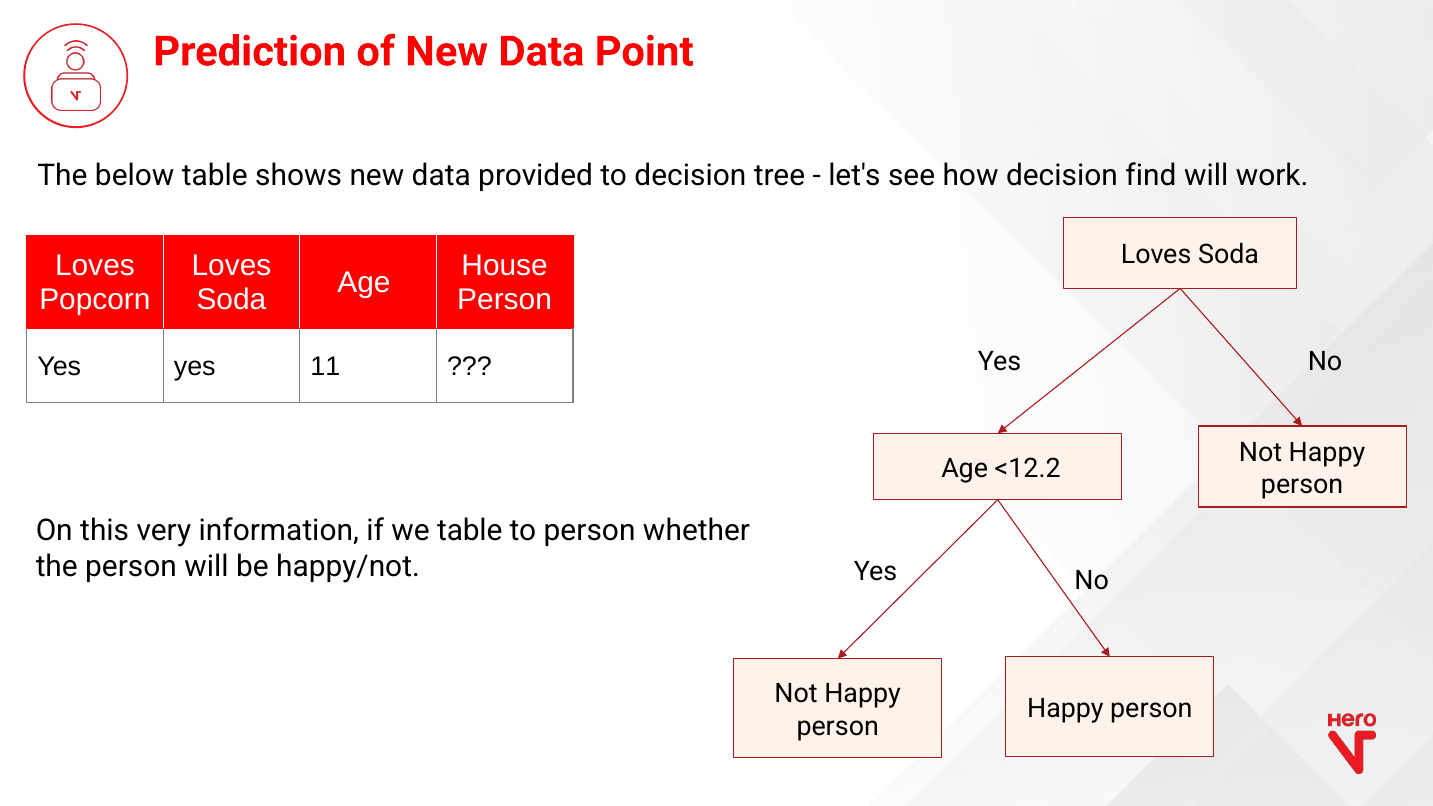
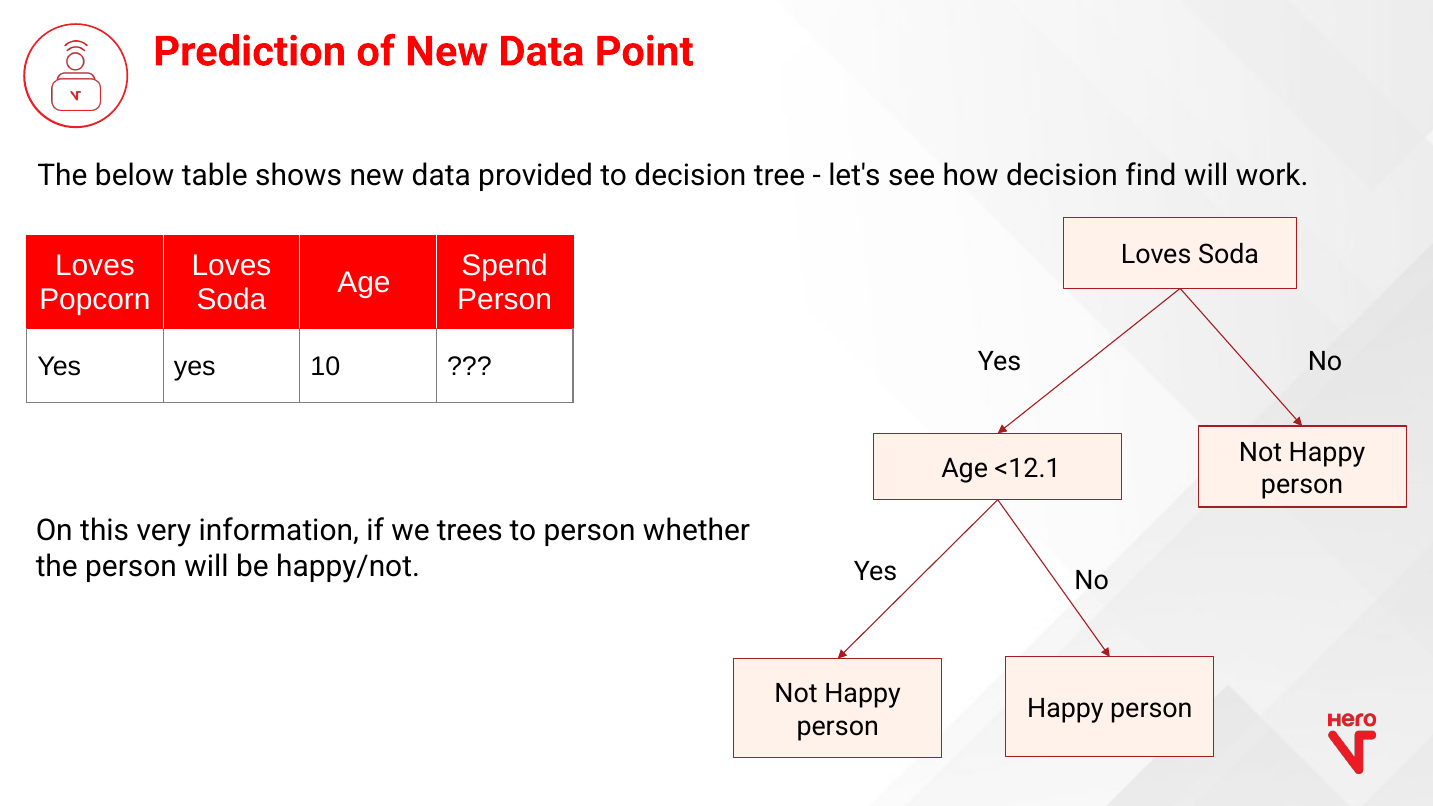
House: House -> Spend (505, 266)
11: 11 -> 10 (325, 366)
<12.2: <12.2 -> <12.1 (1028, 468)
we table: table -> trees (470, 531)
